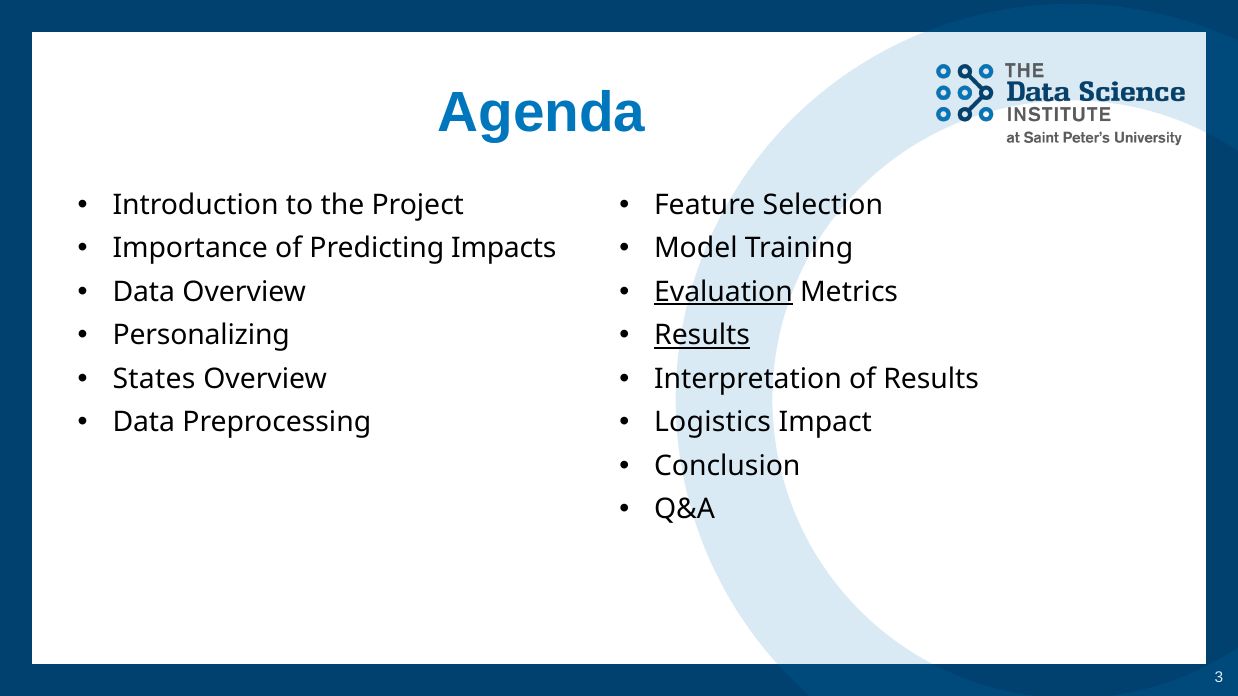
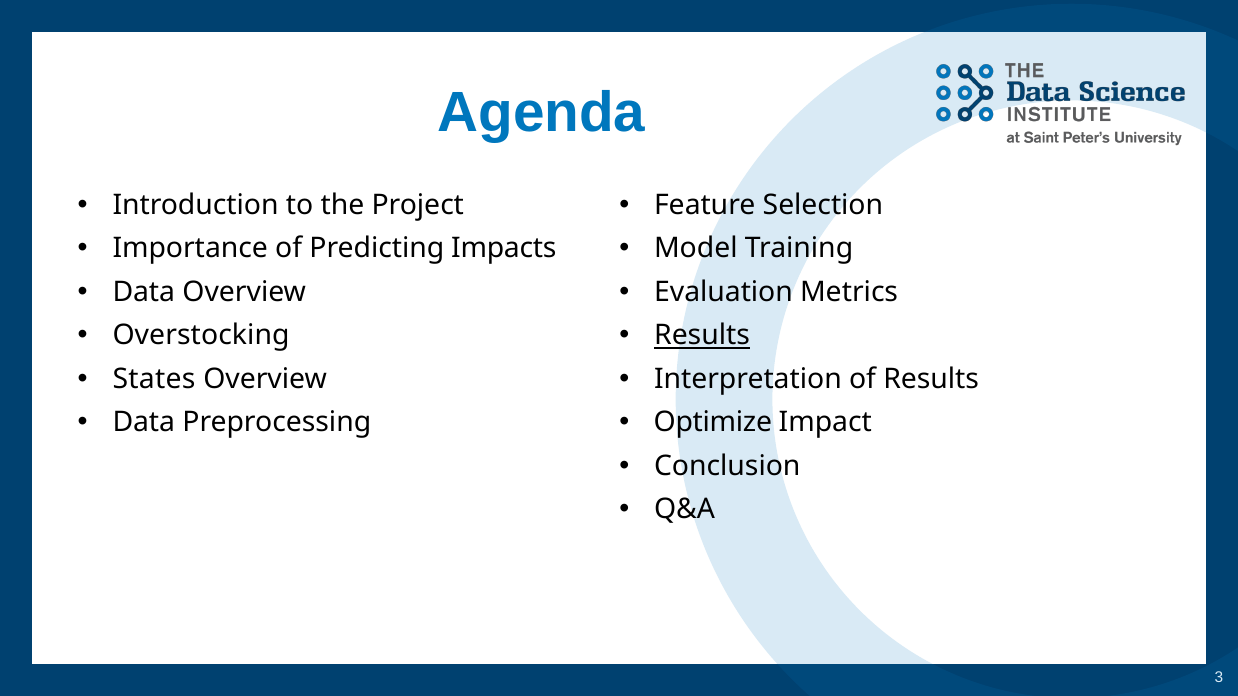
Evaluation underline: present -> none (724, 292)
Personalizing: Personalizing -> Overstocking (201, 336)
Logistics: Logistics -> Optimize (713, 423)
